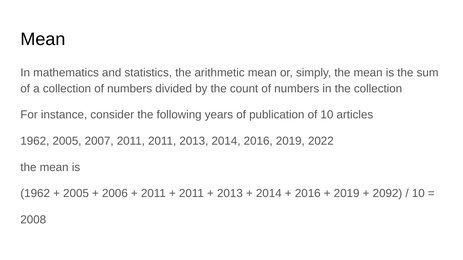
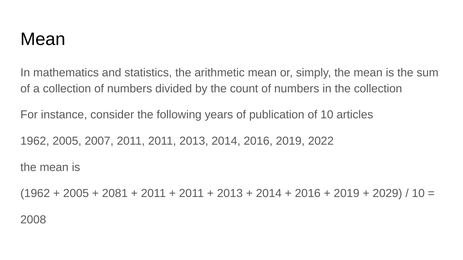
2006: 2006 -> 2081 (115, 194)
2092: 2092 -> 2029 (387, 194)
